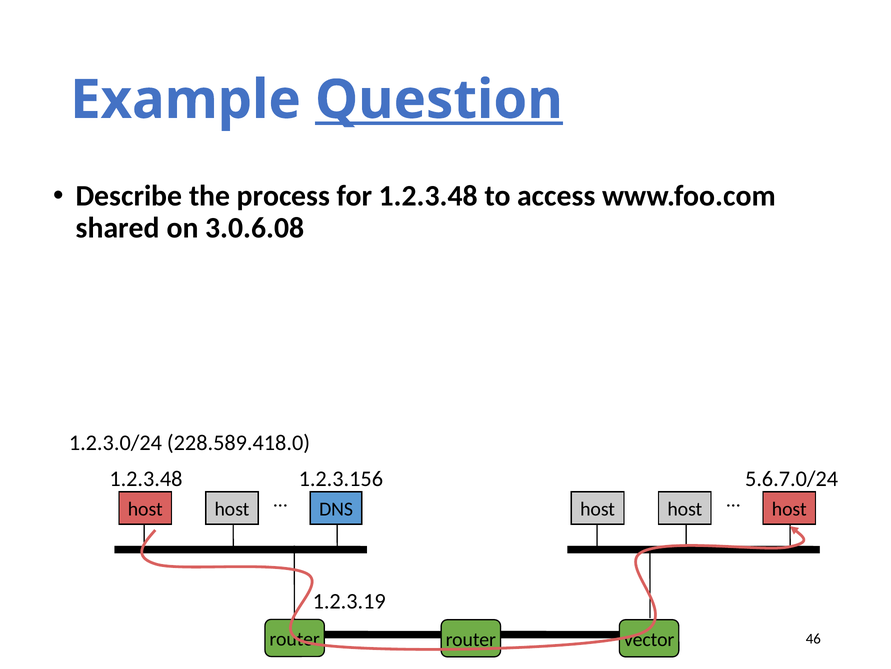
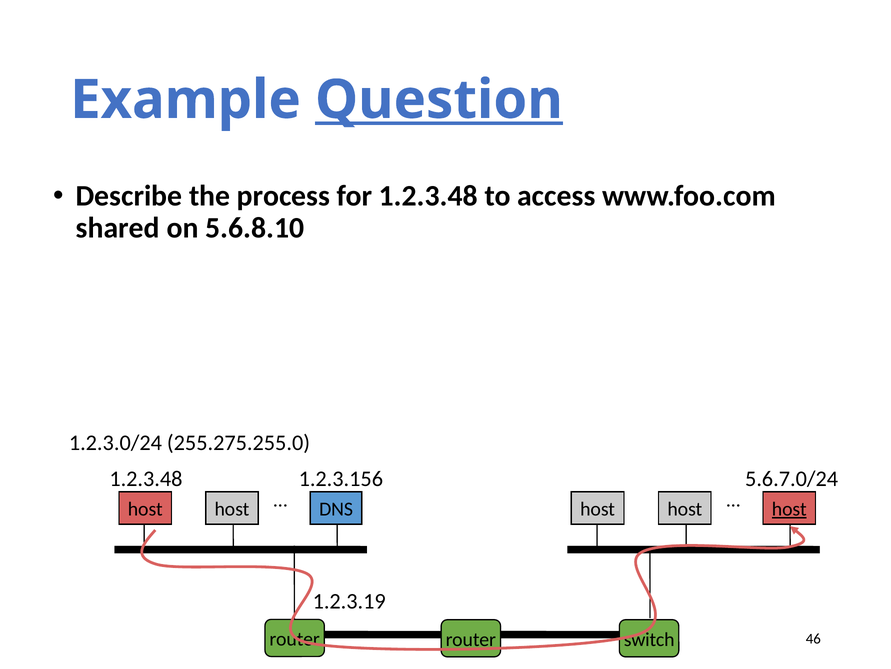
3.0.6.08: 3.0.6.08 -> 5.6.8.10 (255, 228)
228.589.418.0: 228.589.418.0 -> 255.275.255.0 (238, 442)
host underline: none -> present (789, 509)
vector: vector -> switch (649, 639)
